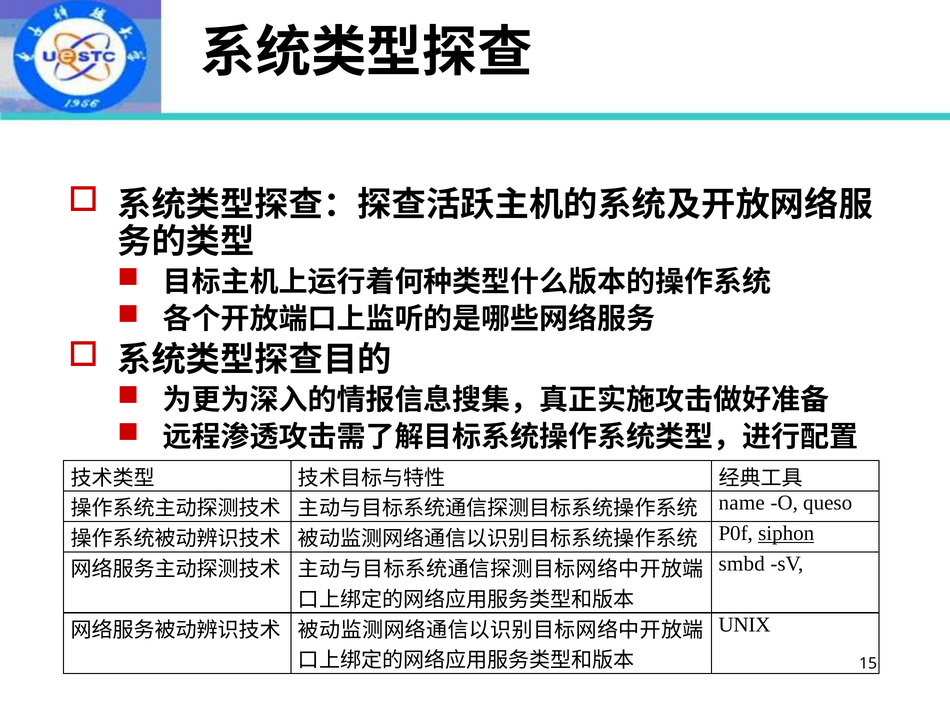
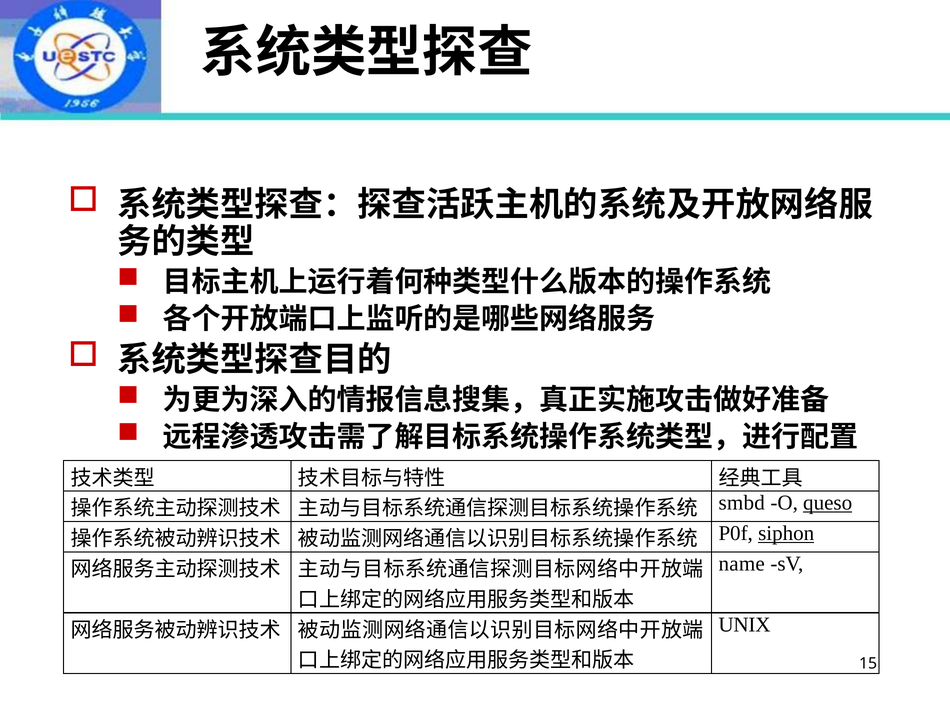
name: name -> smbd (742, 503)
queso underline: none -> present (828, 503)
smbd: smbd -> name (742, 564)
